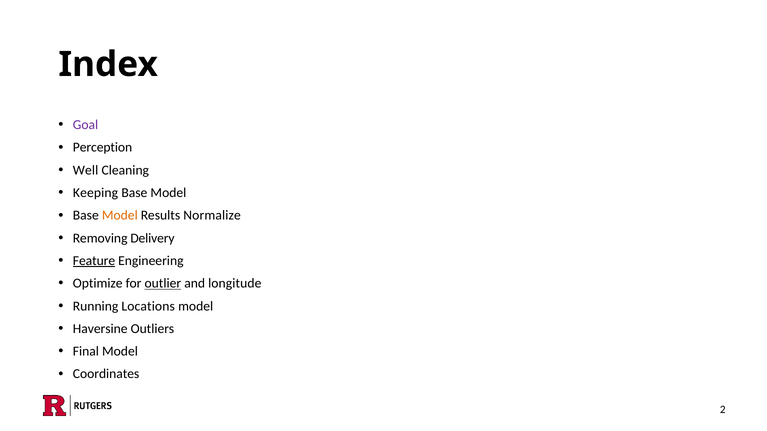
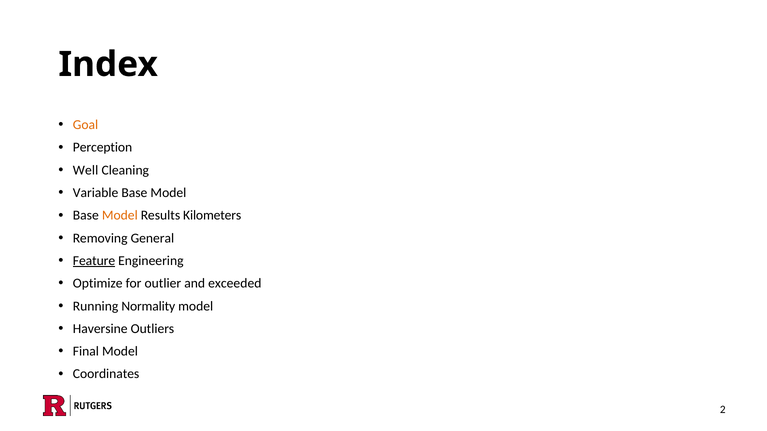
Goal colour: purple -> orange (86, 125)
Keeping: Keeping -> Variable (96, 193)
Normalize: Normalize -> Kilometers (212, 216)
Delivery: Delivery -> General (152, 238)
outlier underline: present -> none (163, 284)
longitude: longitude -> exceeded (235, 284)
Locations: Locations -> Normality (148, 306)
